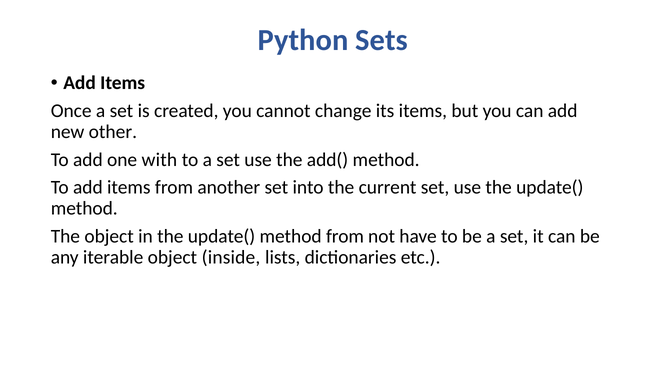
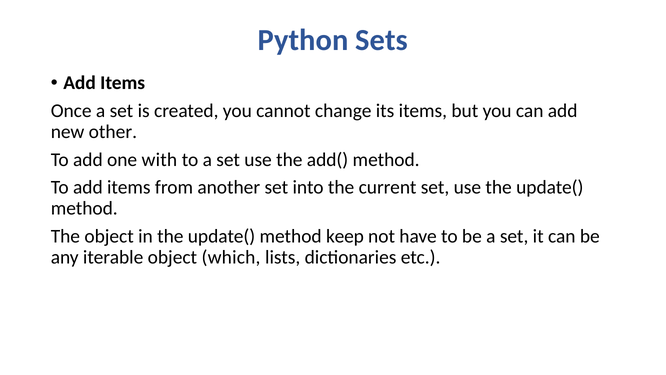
method from: from -> keep (345, 236)
inside: inside -> which (231, 257)
